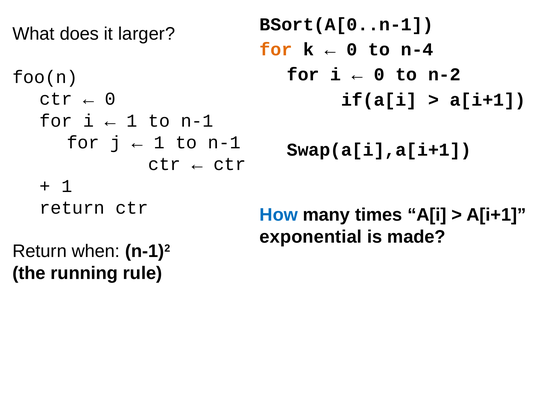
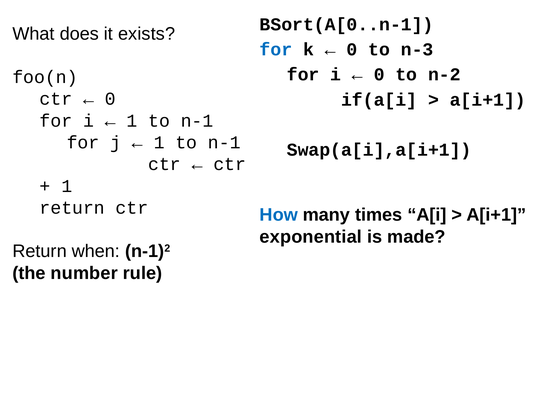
larger: larger -> exists (147, 34)
for colour: orange -> blue (276, 50)
n-4: n-4 -> n-3 (417, 50)
running: running -> number (84, 273)
